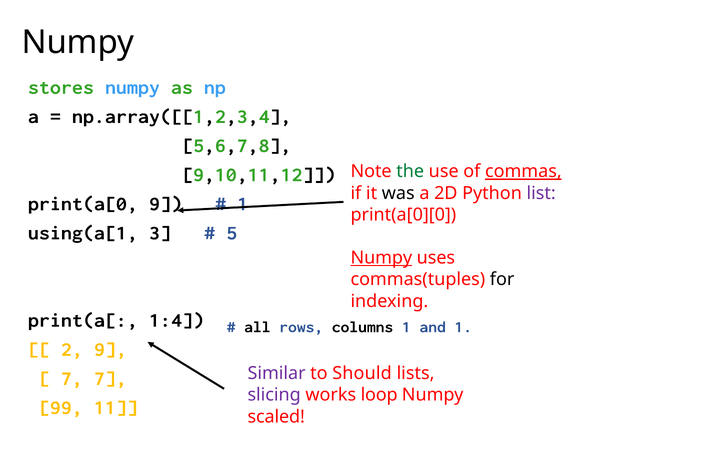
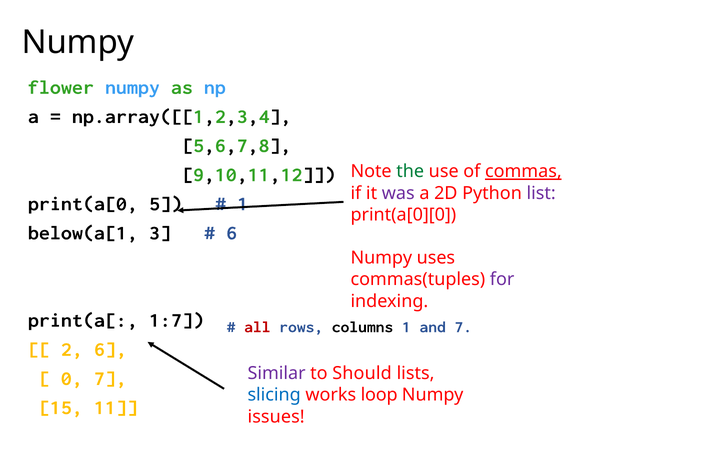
stores: stores -> flower (61, 87)
was colour: black -> purple (398, 193)
print(a[0 9: 9 -> 5 (166, 204)
using(a[1: using(a[1 -> below(a[1 (83, 233)
5: 5 -> 6 (232, 233)
Numpy underline: present -> none (381, 258)
for colour: black -> purple (502, 280)
1:4: 1:4 -> 1:7 (177, 320)
all colour: black -> red (257, 327)
and 1: 1 -> 7 (463, 327)
2 9: 9 -> 6 (110, 349)
7: 7 -> 0 (72, 378)
slicing colour: purple -> blue (274, 395)
99: 99 -> 15 (61, 407)
scaled: scaled -> issues (276, 417)
